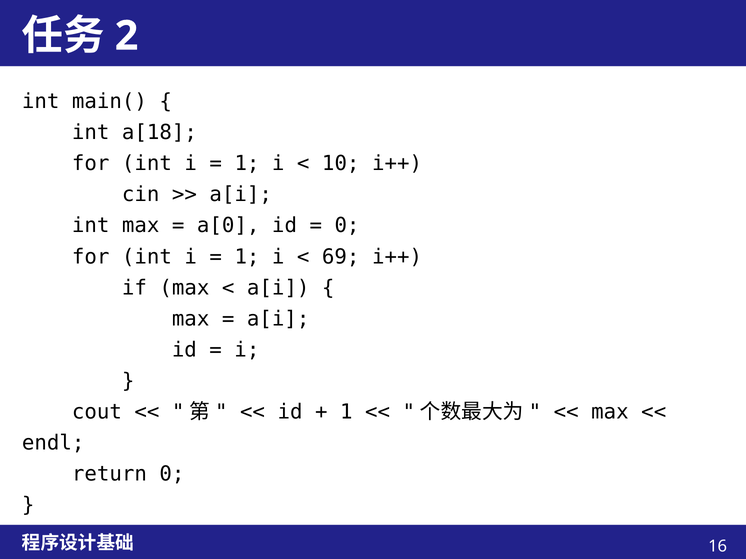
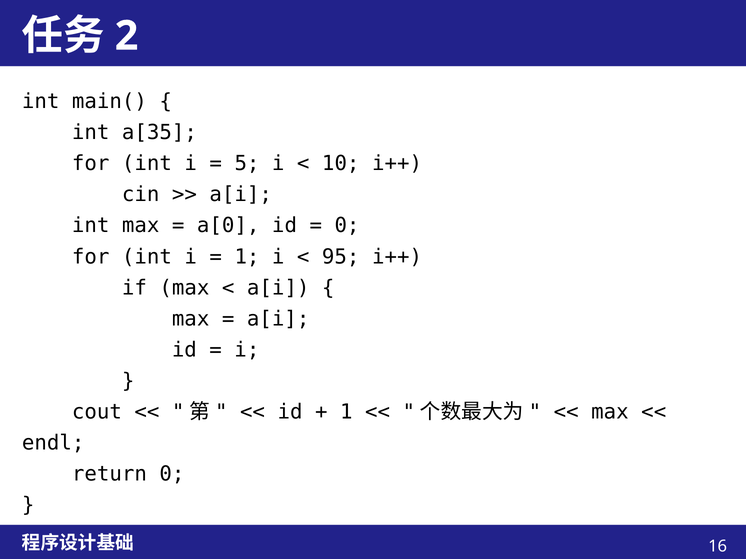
a[18: a[18 -> a[35 (159, 133)
1: 1 -> 5 (247, 164)
69: 69 -> 95 (341, 257)
